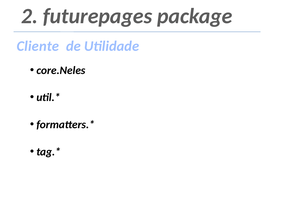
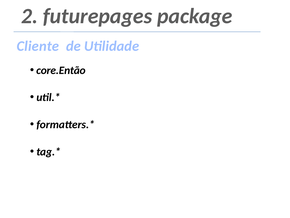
core.Neles: core.Neles -> core.Então (61, 70)
